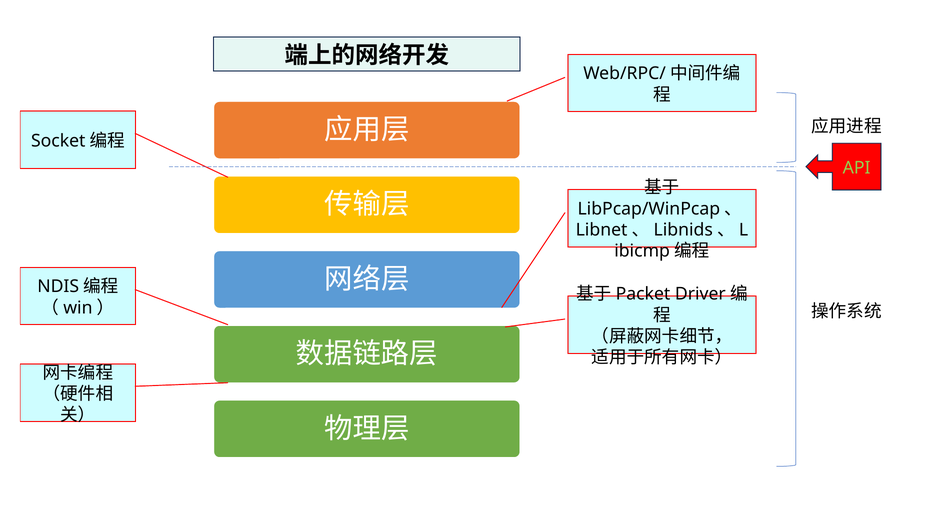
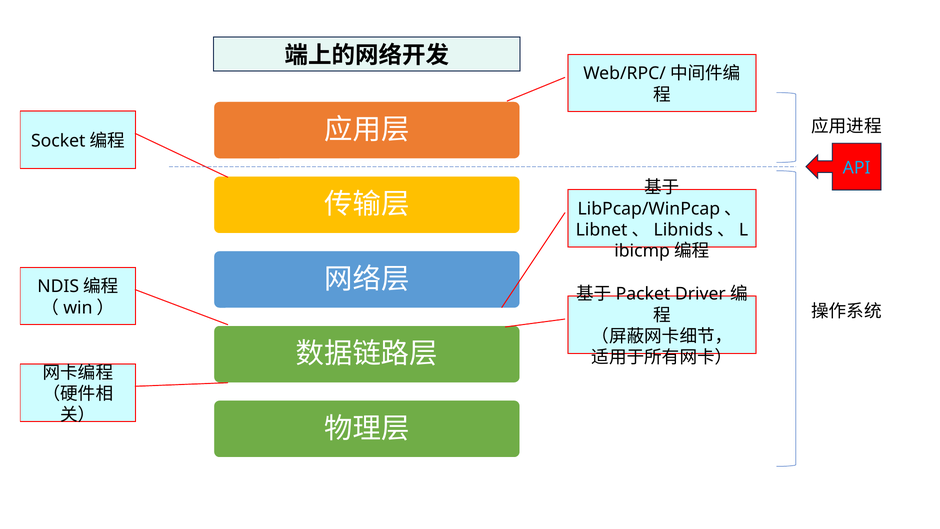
API colour: light green -> light blue (857, 168)
